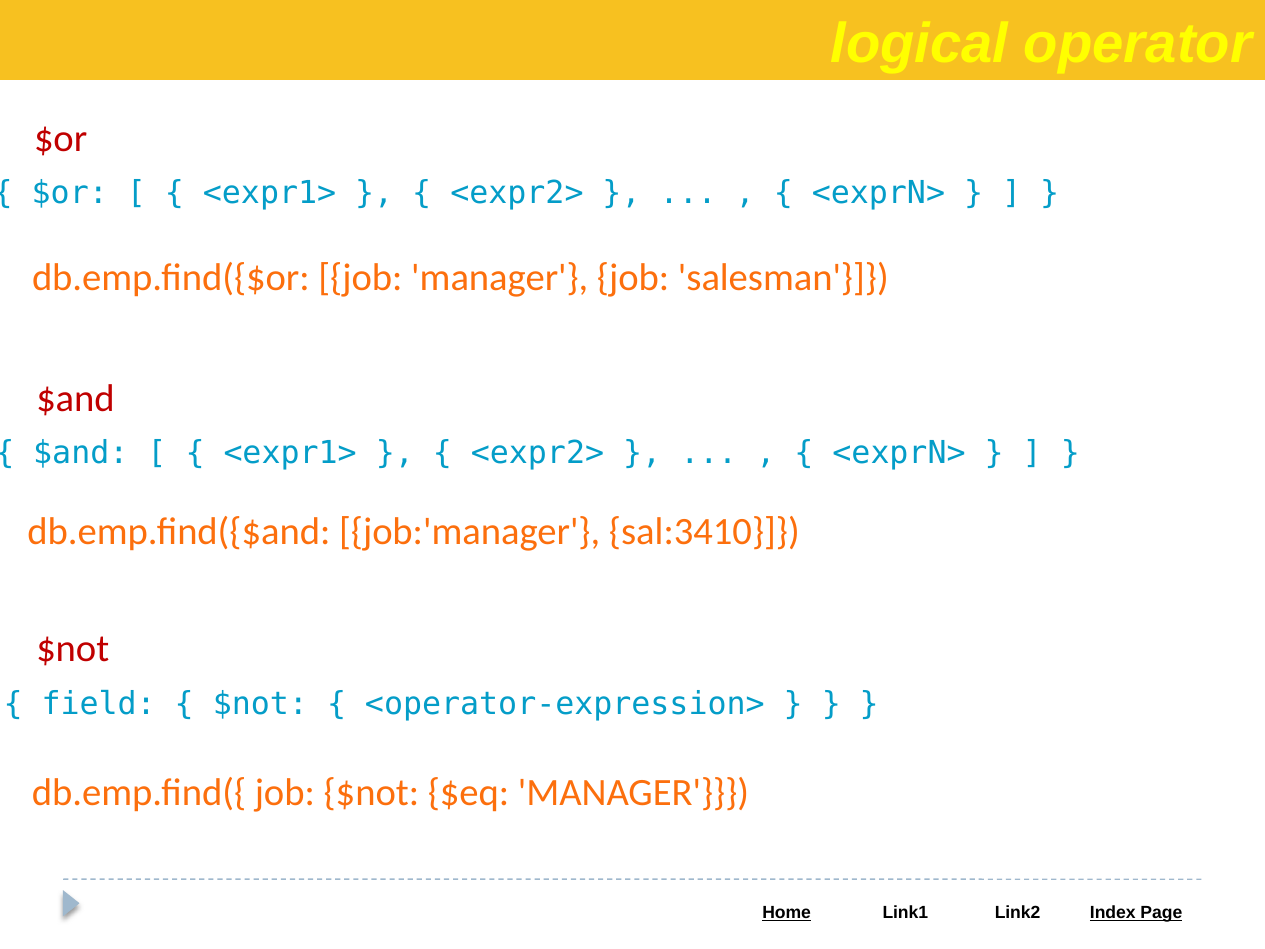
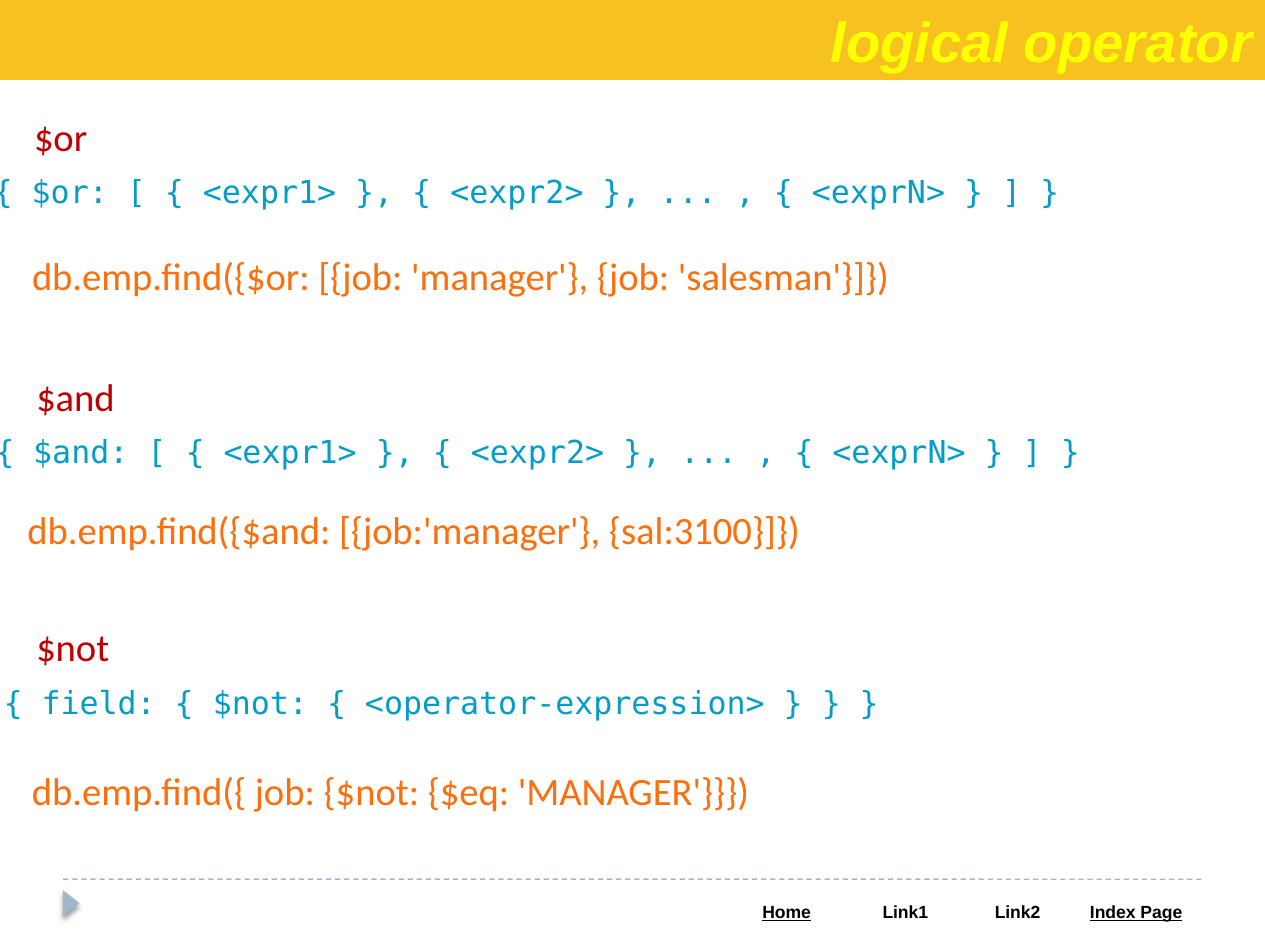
sal:3410: sal:3410 -> sal:3100 (704, 531)
